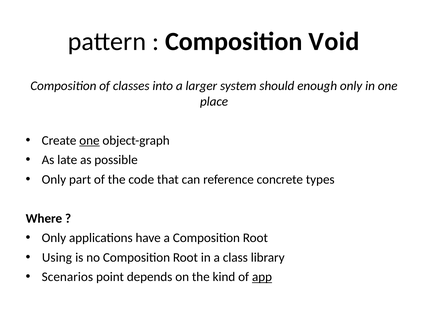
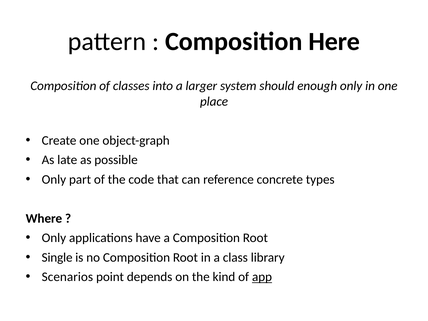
Void: Void -> Here (334, 41)
one underline: present -> none (89, 140)
Using: Using -> Single (57, 257)
